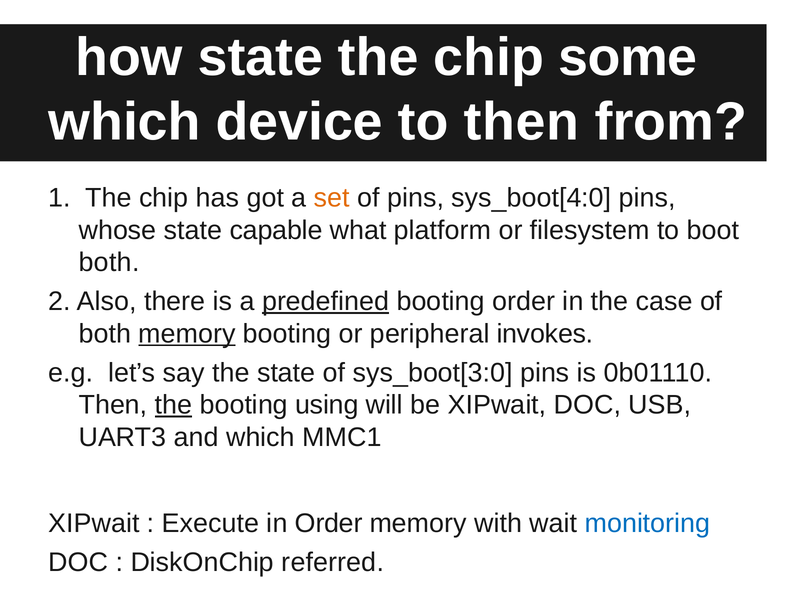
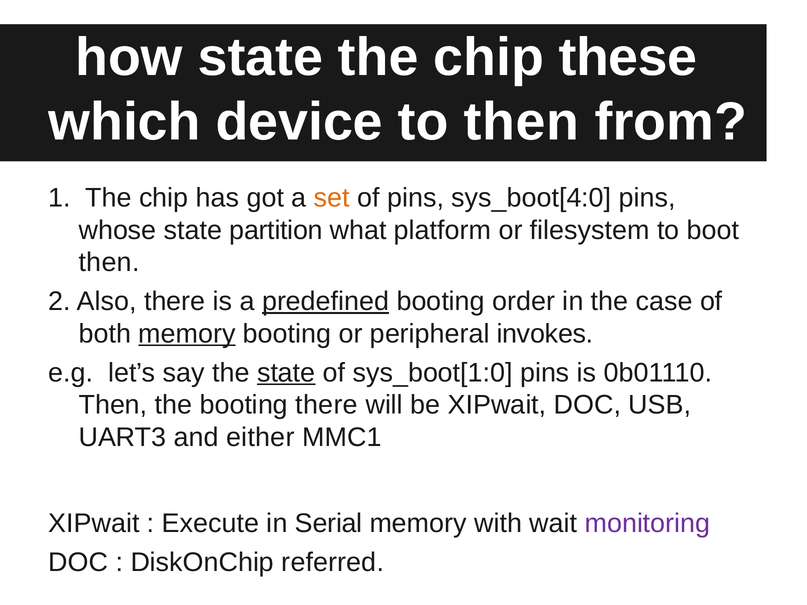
some: some -> these (628, 57)
capable: capable -> partition (276, 230)
both: both -> then (109, 263)
state underline: none -> present (286, 373)
sys_boot[3:0: sys_boot[3:0 -> sys_boot[1:0 (433, 373)
the underline: present -> none (173, 405)
booting using: using -> there (327, 405)
and which: which -> either (260, 437)
in Order: Order -> Serial (329, 523)
monitoring colour: blue -> purple (647, 523)
